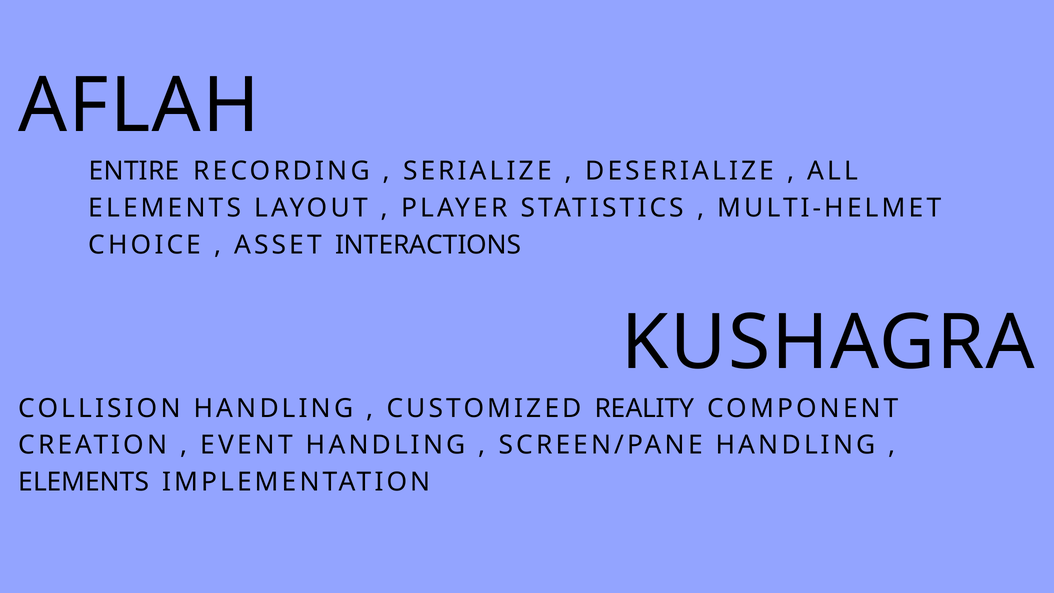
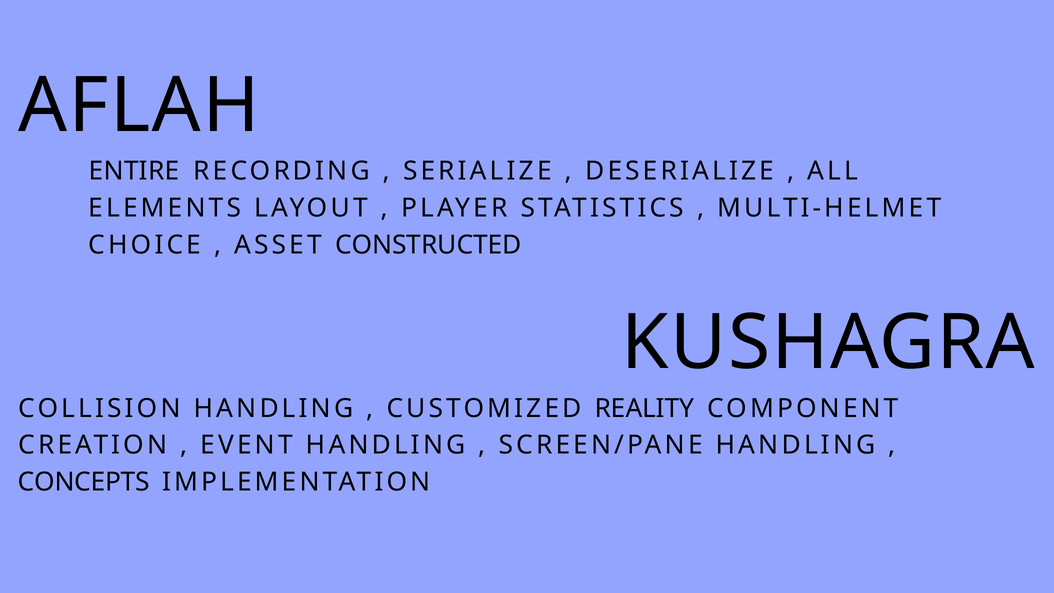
INTERACTIONS: INTERACTIONS -> CONSTRUCTED (428, 245)
ELEMENTS: ELEMENTS -> CONCEPTS (84, 482)
